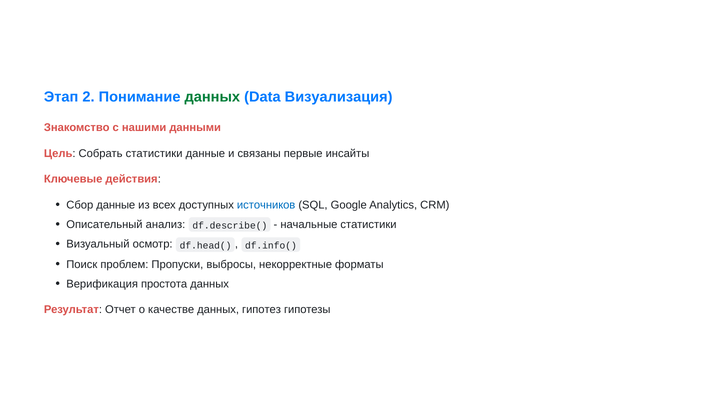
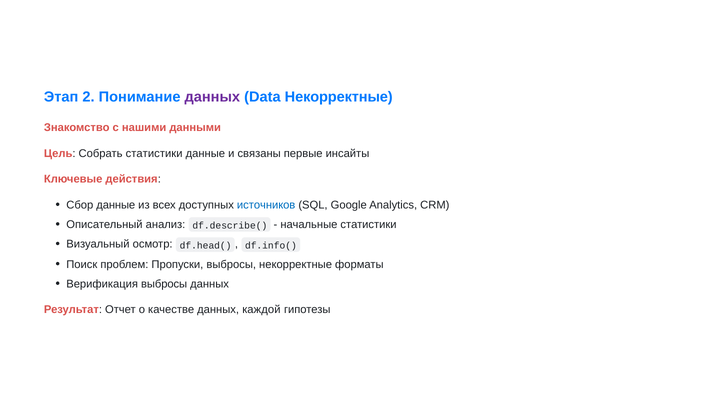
данных colour: green -> purple (212, 97)
Data Визуализация: Визуализация -> Некорректные (339, 97)
Верификация простота: простота -> выбросы (164, 284)
гипотез: гипотез -> каждой (261, 310)
